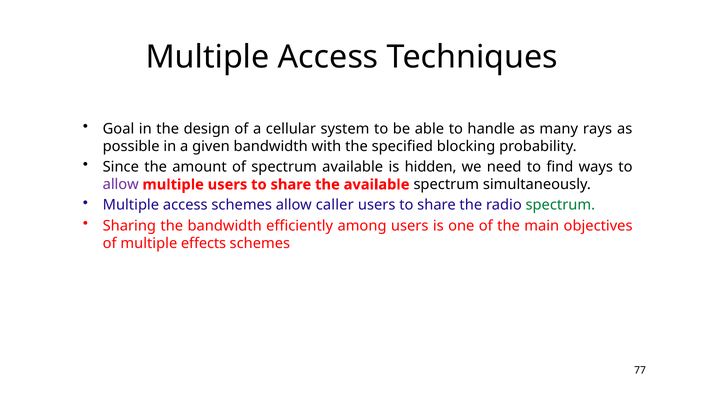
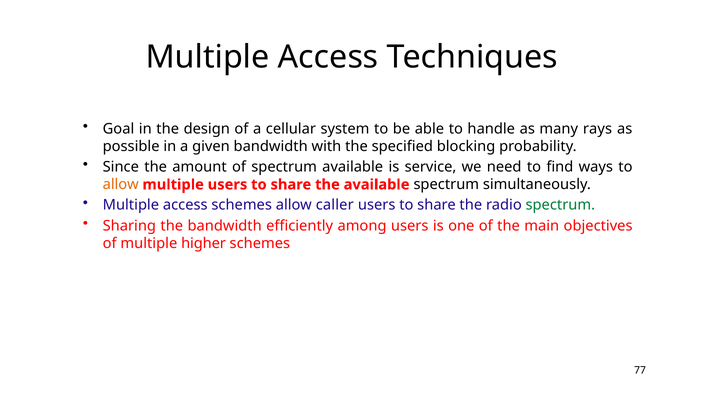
hidden: hidden -> service (431, 167)
allow colour: purple -> orange (121, 185)
effects: effects -> higher (204, 243)
